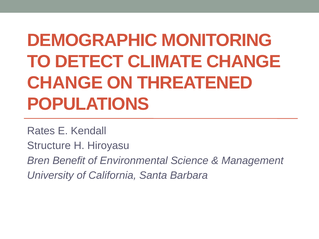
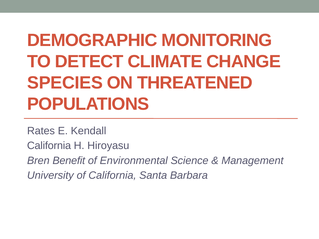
CHANGE: CHANGE -> SPECIES (65, 83)
Structure: Structure -> California (49, 146)
